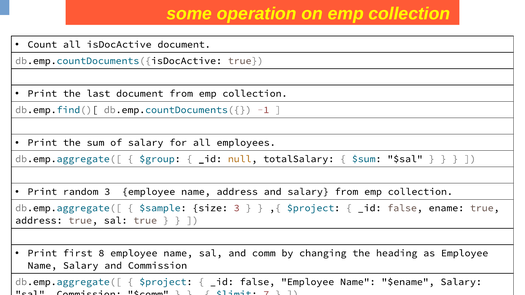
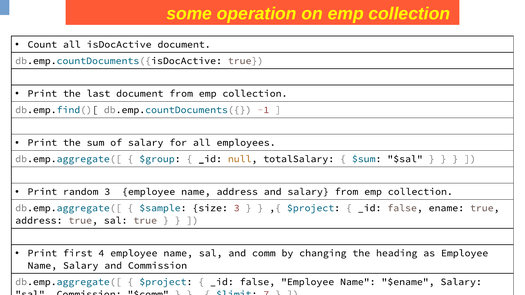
8: 8 -> 4 (101, 253)
